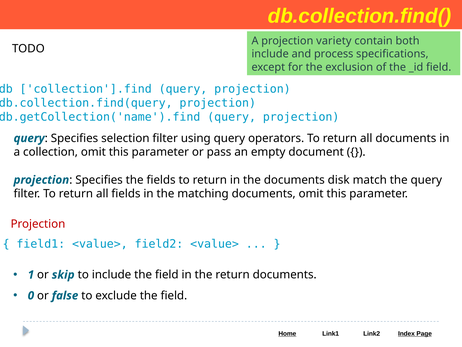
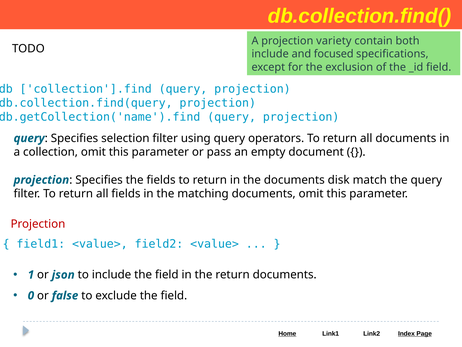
process: process -> focused (334, 54)
skip: skip -> json (63, 274)
